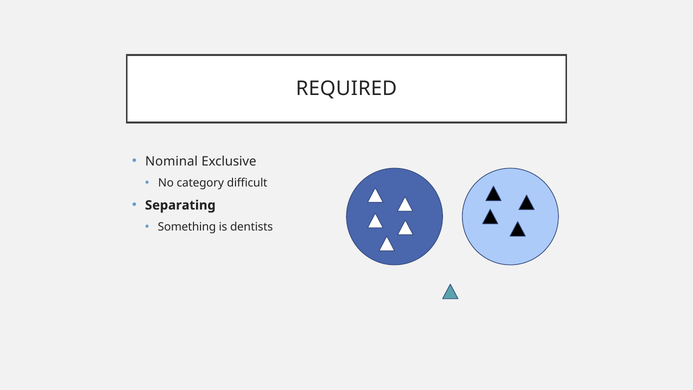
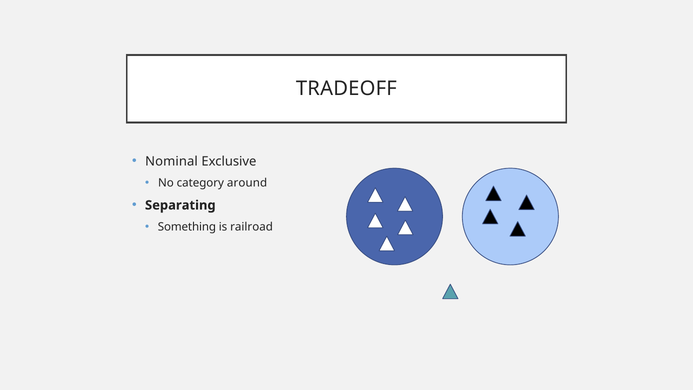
REQUIRED: REQUIRED -> TRADEOFF (346, 88)
difficult: difficult -> around (247, 183)
dentists: dentists -> railroad (252, 227)
